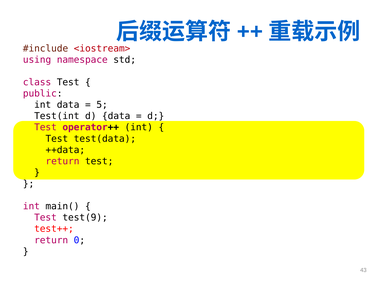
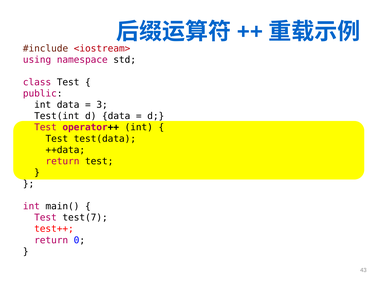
5: 5 -> 3 (102, 105)
test(9: test(9 -> test(7 (85, 218)
